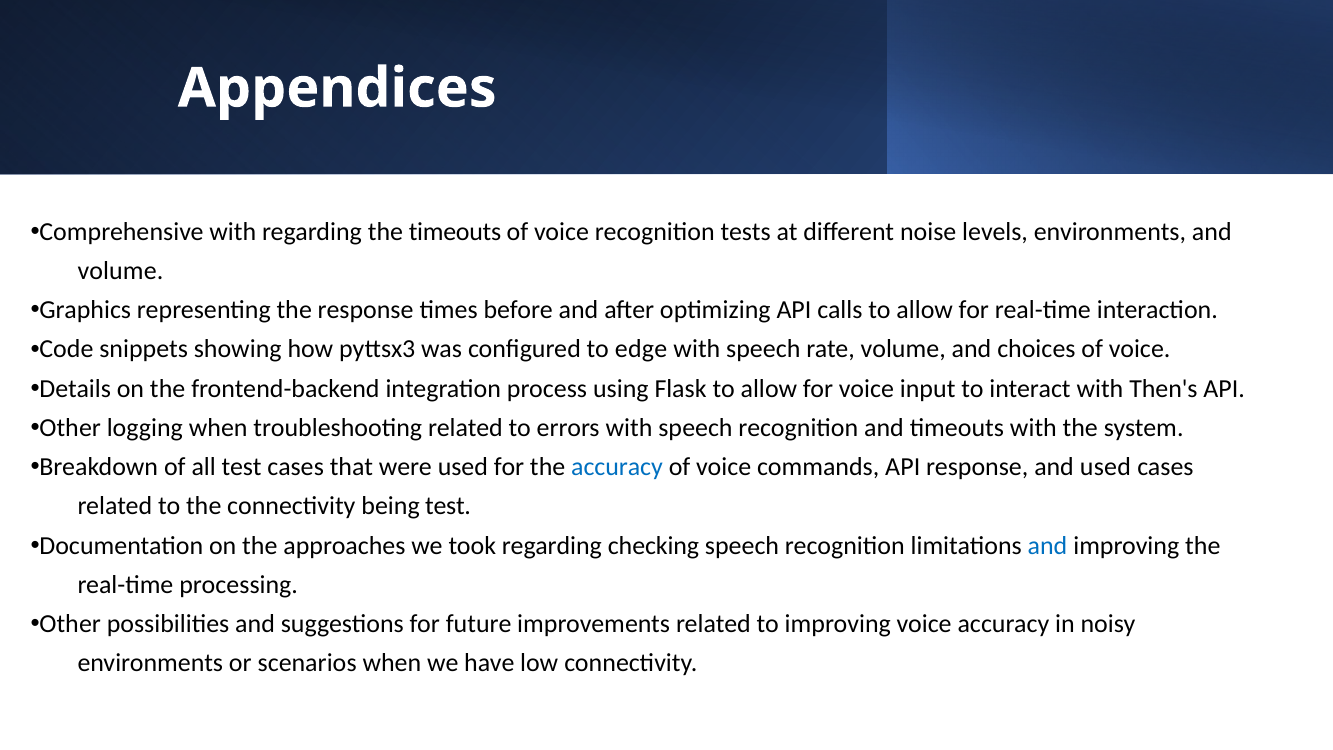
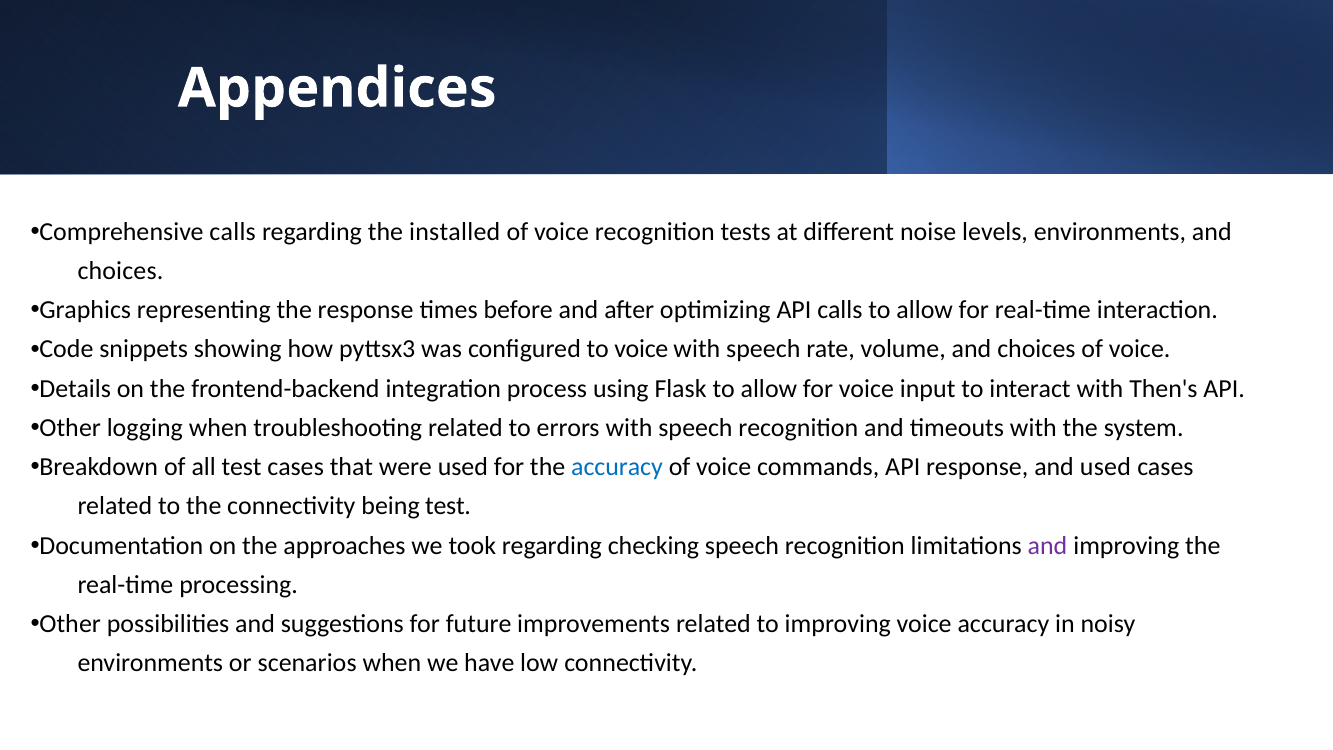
Comprehensive with: with -> calls (233, 232)
the timeouts: timeouts -> installed (455, 232)
volume: volume -> choices (120, 271)
to edge: edge -> voice (641, 349)
and colour: blue -> purple (1047, 545)
